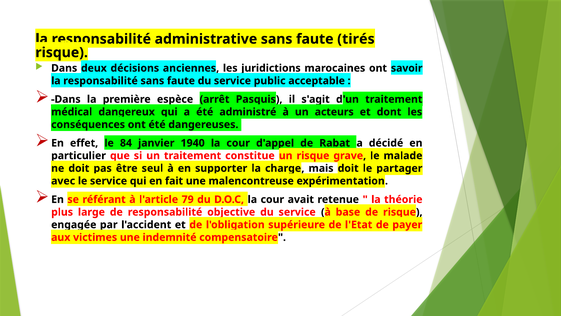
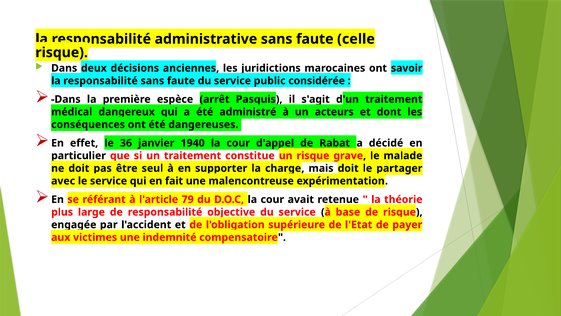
tirés: tirés -> celle (356, 39)
acceptable: acceptable -> considérée (317, 81)
84: 84 -> 36 (126, 143)
